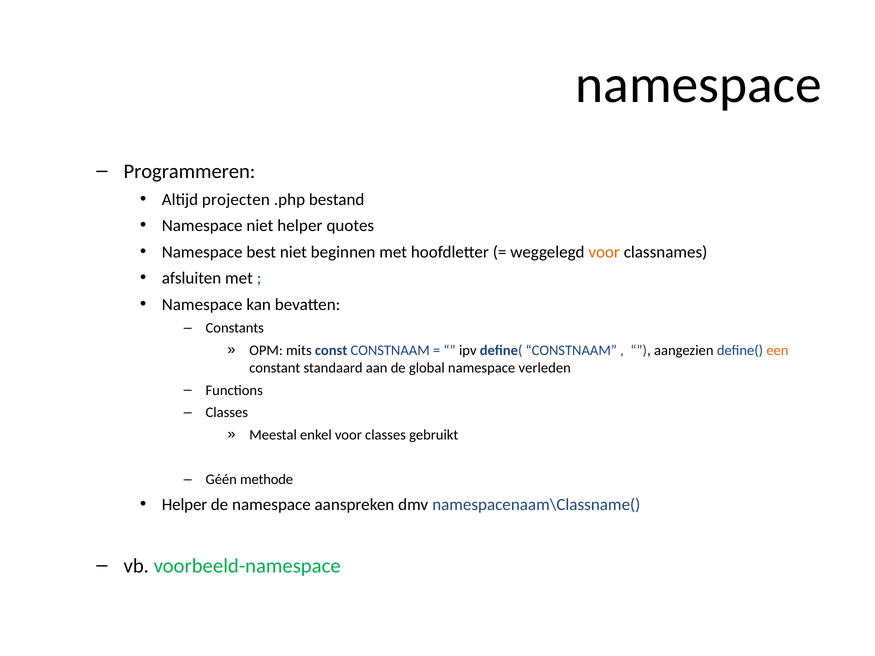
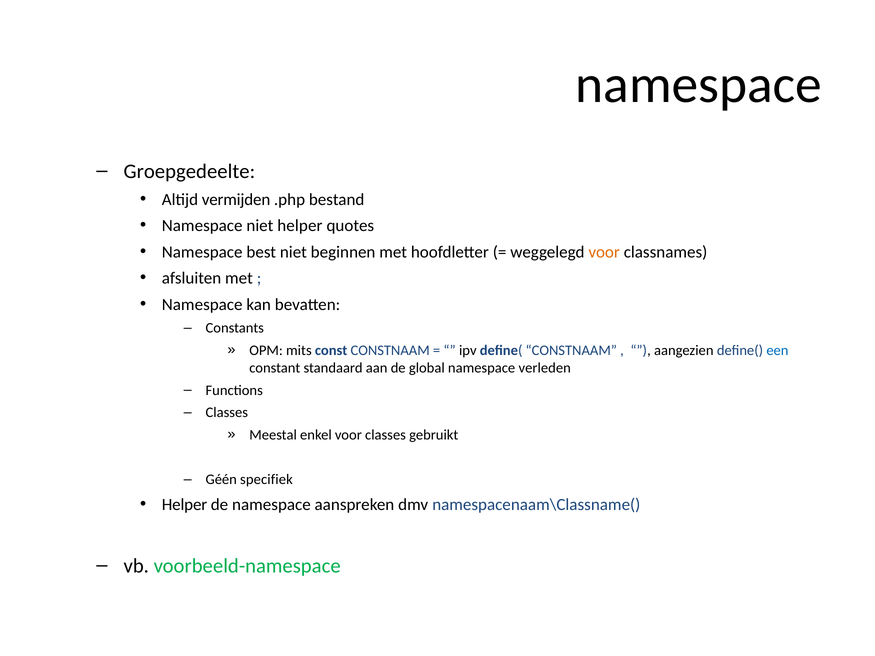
Programmeren: Programmeren -> Groepgedeelte (189, 171)
projecten: projecten -> vermijden (236, 200)
een colour: orange -> blue (777, 351)
methode: methode -> specifiek (266, 480)
